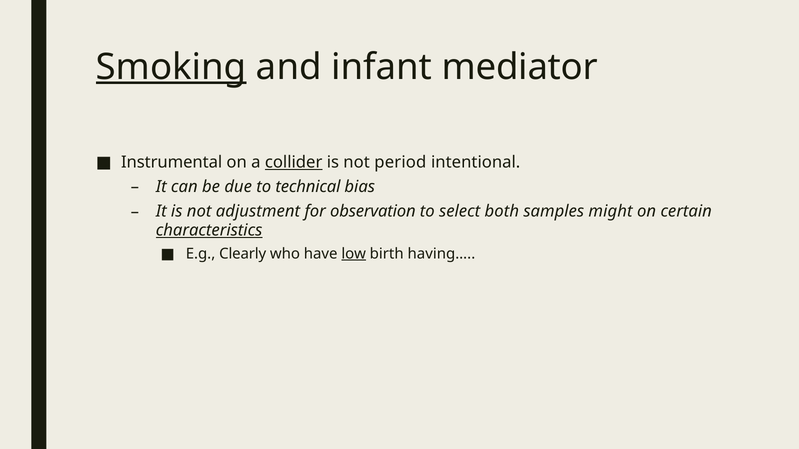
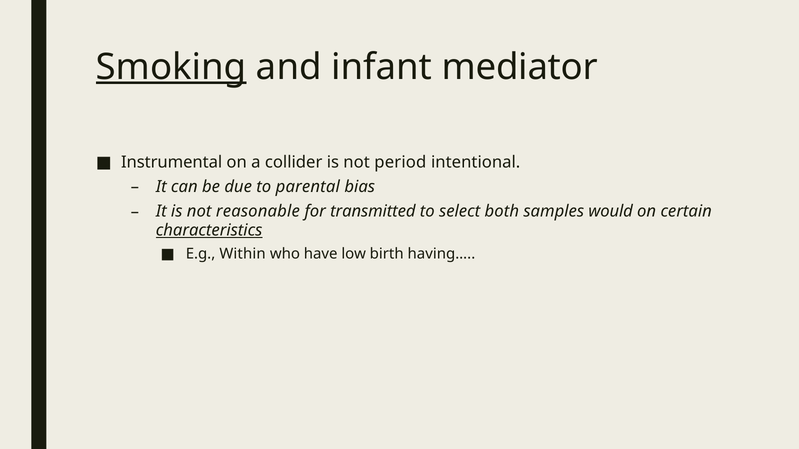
collider underline: present -> none (294, 162)
technical: technical -> parental (308, 187)
adjustment: adjustment -> reasonable (258, 212)
observation: observation -> transmitted (373, 212)
might: might -> would (611, 212)
Clearly: Clearly -> Within (243, 254)
low underline: present -> none (354, 254)
